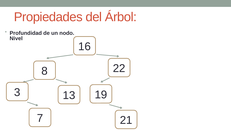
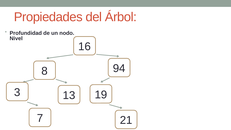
22: 22 -> 94 (119, 68)
